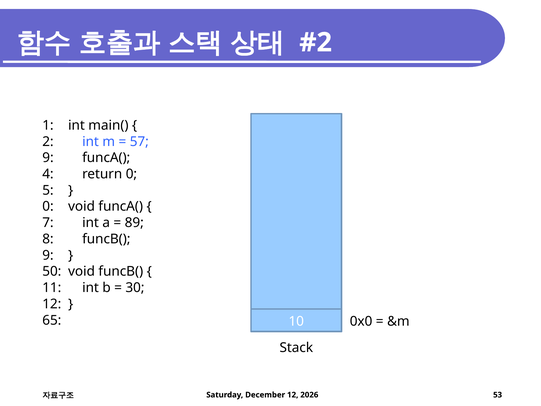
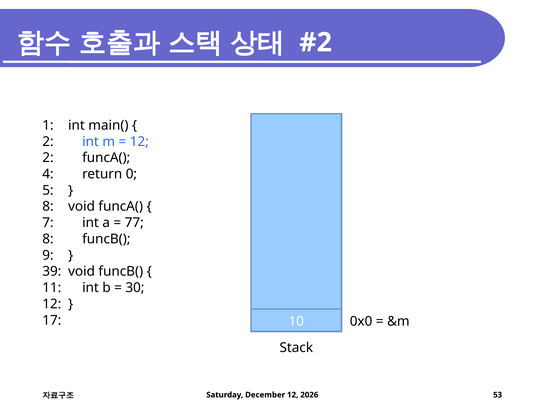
57: 57 -> 12 (139, 141)
9: 9 -> 2 (48, 158)
0: 0 -> 8 (48, 206)
89: 89 -> 77 (134, 223)
50: 50 -> 39 (52, 271)
65: 65 -> 17 (52, 320)
